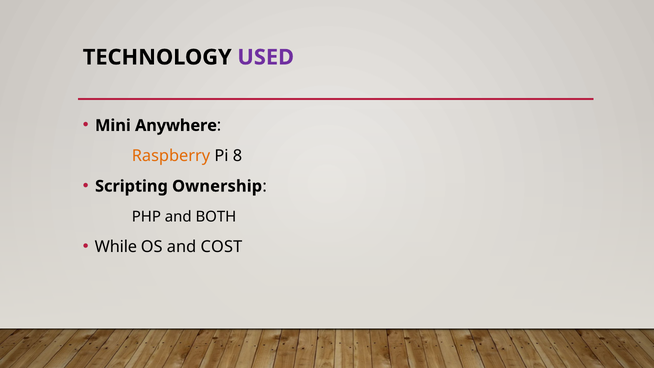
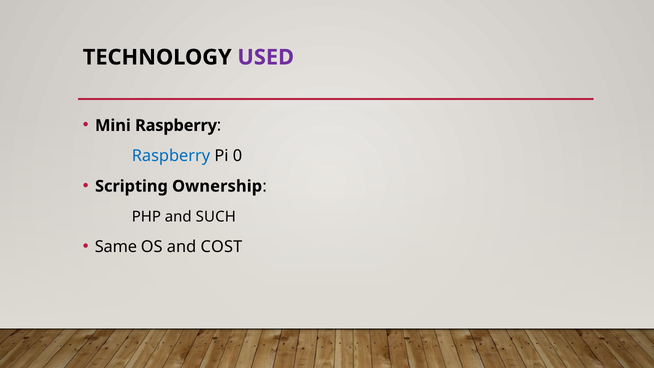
Mini Anywhere: Anywhere -> Raspberry (176, 125)
Raspberry colour: orange -> blue (171, 156)
8: 8 -> 0 (237, 156)
BOTH: BOTH -> SUCH (216, 217)
While: While -> Same (116, 247)
